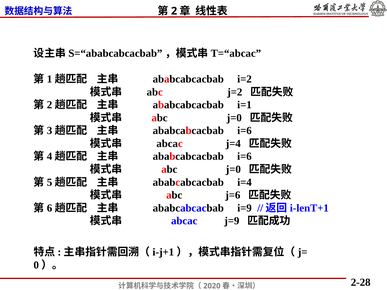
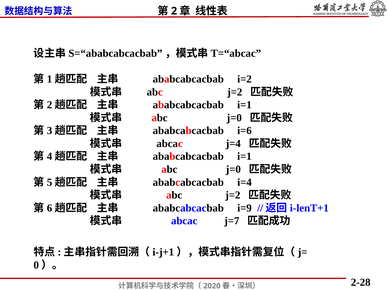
i=6: i=6 -> i=1 (244, 157)
j=6: j=6 -> j=2 (233, 195)
j=9: j=9 -> j=7 (232, 221)
